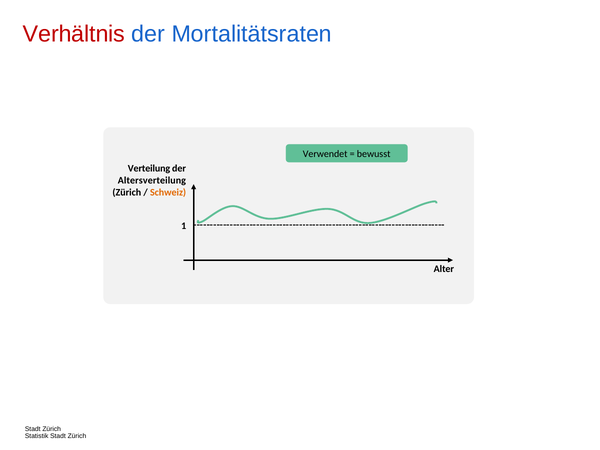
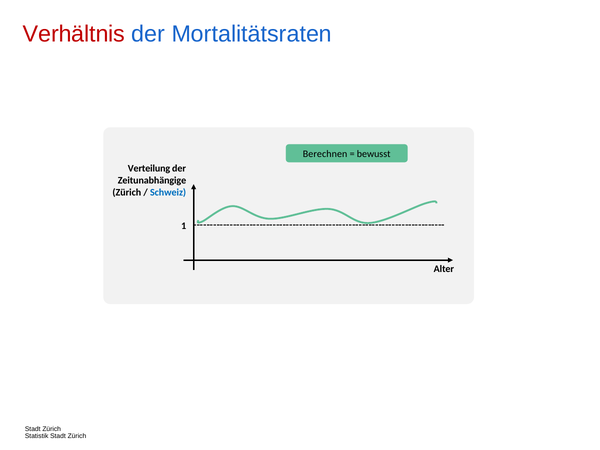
Verwendet: Verwendet -> Berechnen (325, 154)
Altersverteilung: Altersverteilung -> Zeitunabhängige (152, 181)
Schweiz colour: orange -> blue (168, 193)
